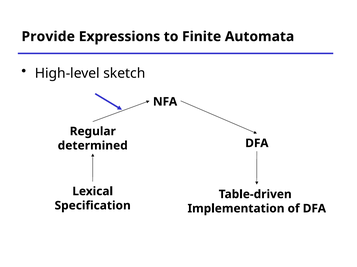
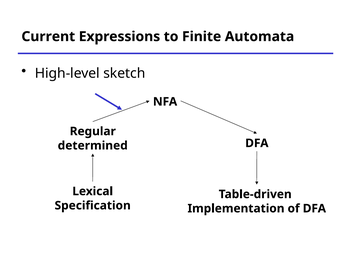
Provide: Provide -> Current (48, 37)
